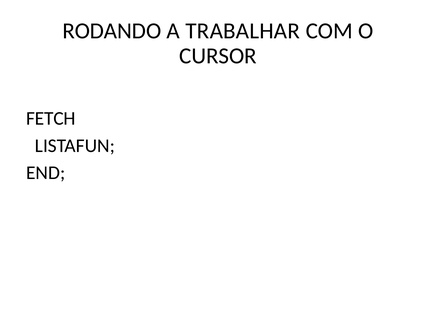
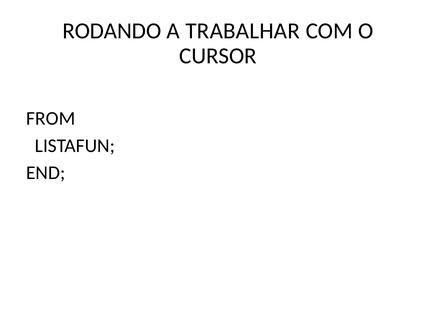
FETCH: FETCH -> FROM (51, 119)
